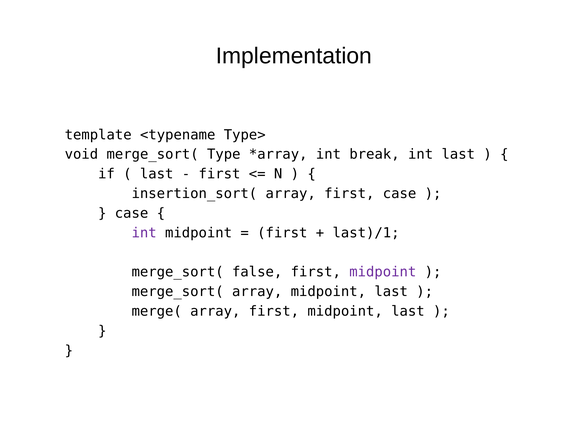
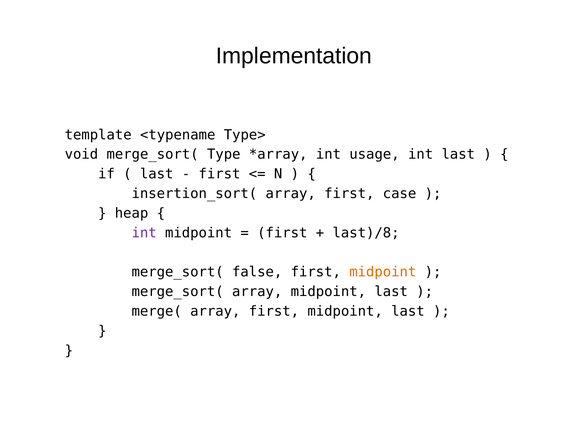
break: break -> usage (374, 154)
case: case -> heap (132, 213)
last)/1: last)/1 -> last)/8 (366, 233)
midpoint colour: purple -> orange (383, 272)
